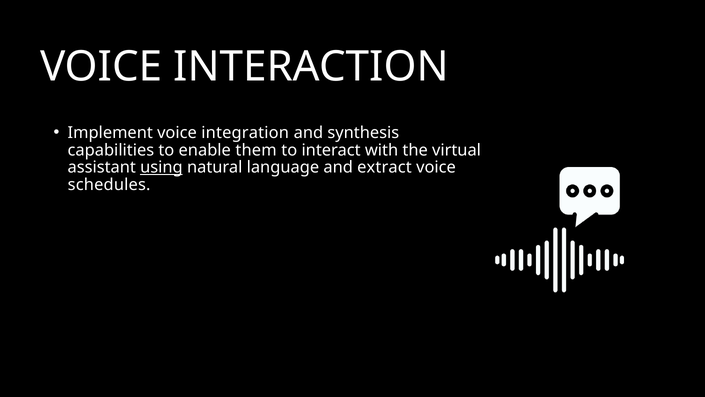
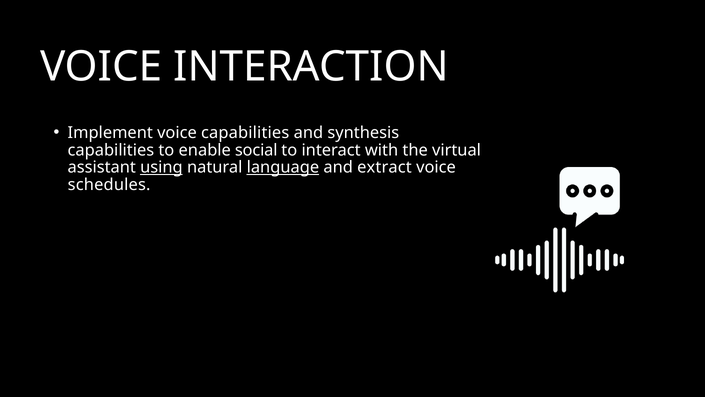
voice integration: integration -> capabilities (245, 133)
them: them -> social (256, 150)
language underline: none -> present (283, 167)
